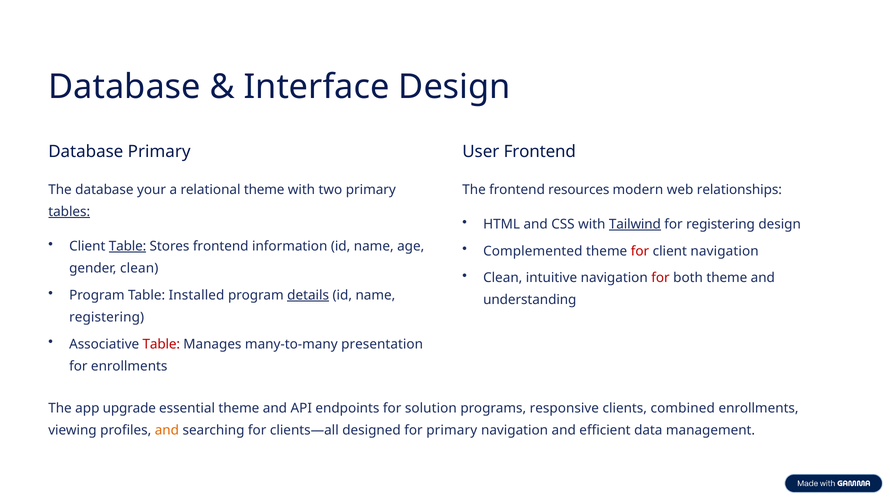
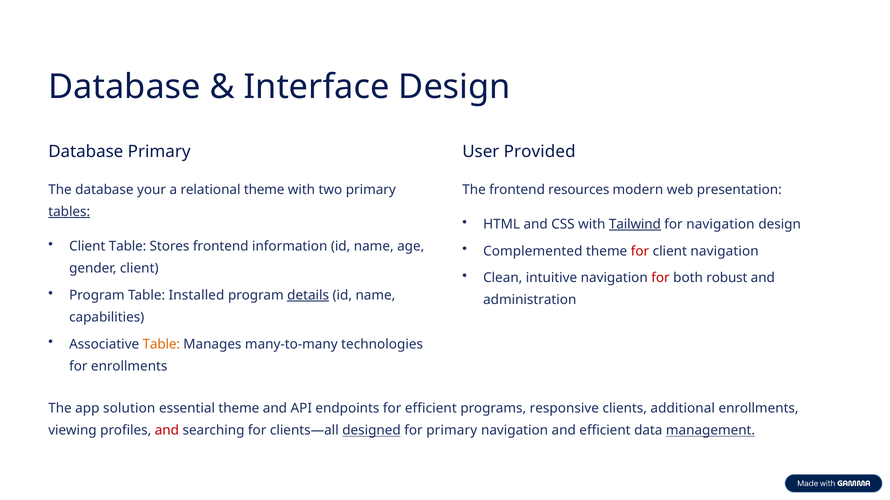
User Frontend: Frontend -> Provided (540, 152)
relationships: relationships -> presentation (739, 190)
for registering: registering -> navigation (720, 225)
Table underline: present -> none (128, 247)
gender clean: clean -> client (139, 269)
both theme: theme -> robust (727, 278)
understanding: understanding -> administration (530, 300)
registering: registering -> capabilities (107, 318)
Table colour: red -> orange (161, 345)
presentation: presentation -> technologies (382, 345)
upgrade: upgrade -> solution (129, 409)
for solution: solution -> efficient (431, 409)
combined: combined -> additional (683, 409)
and colour: orange -> red (167, 431)
designed underline: none -> present (371, 431)
management underline: none -> present (711, 431)
